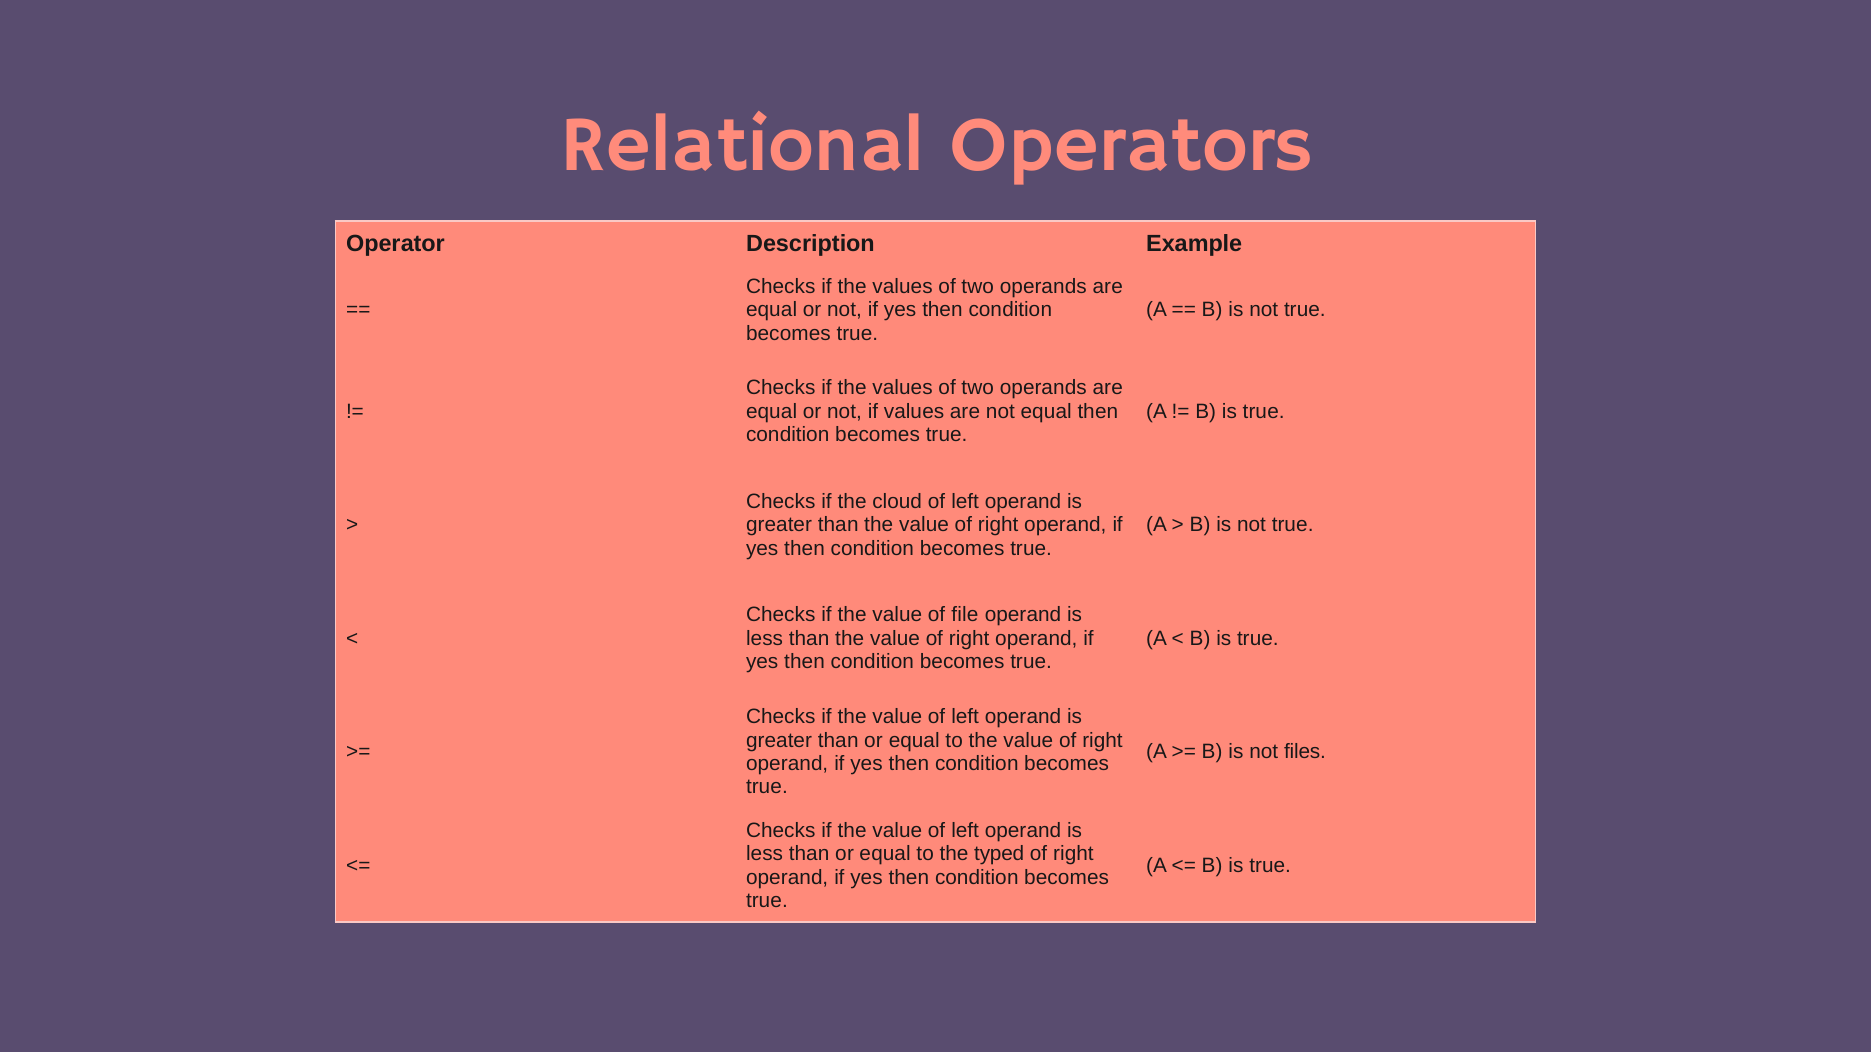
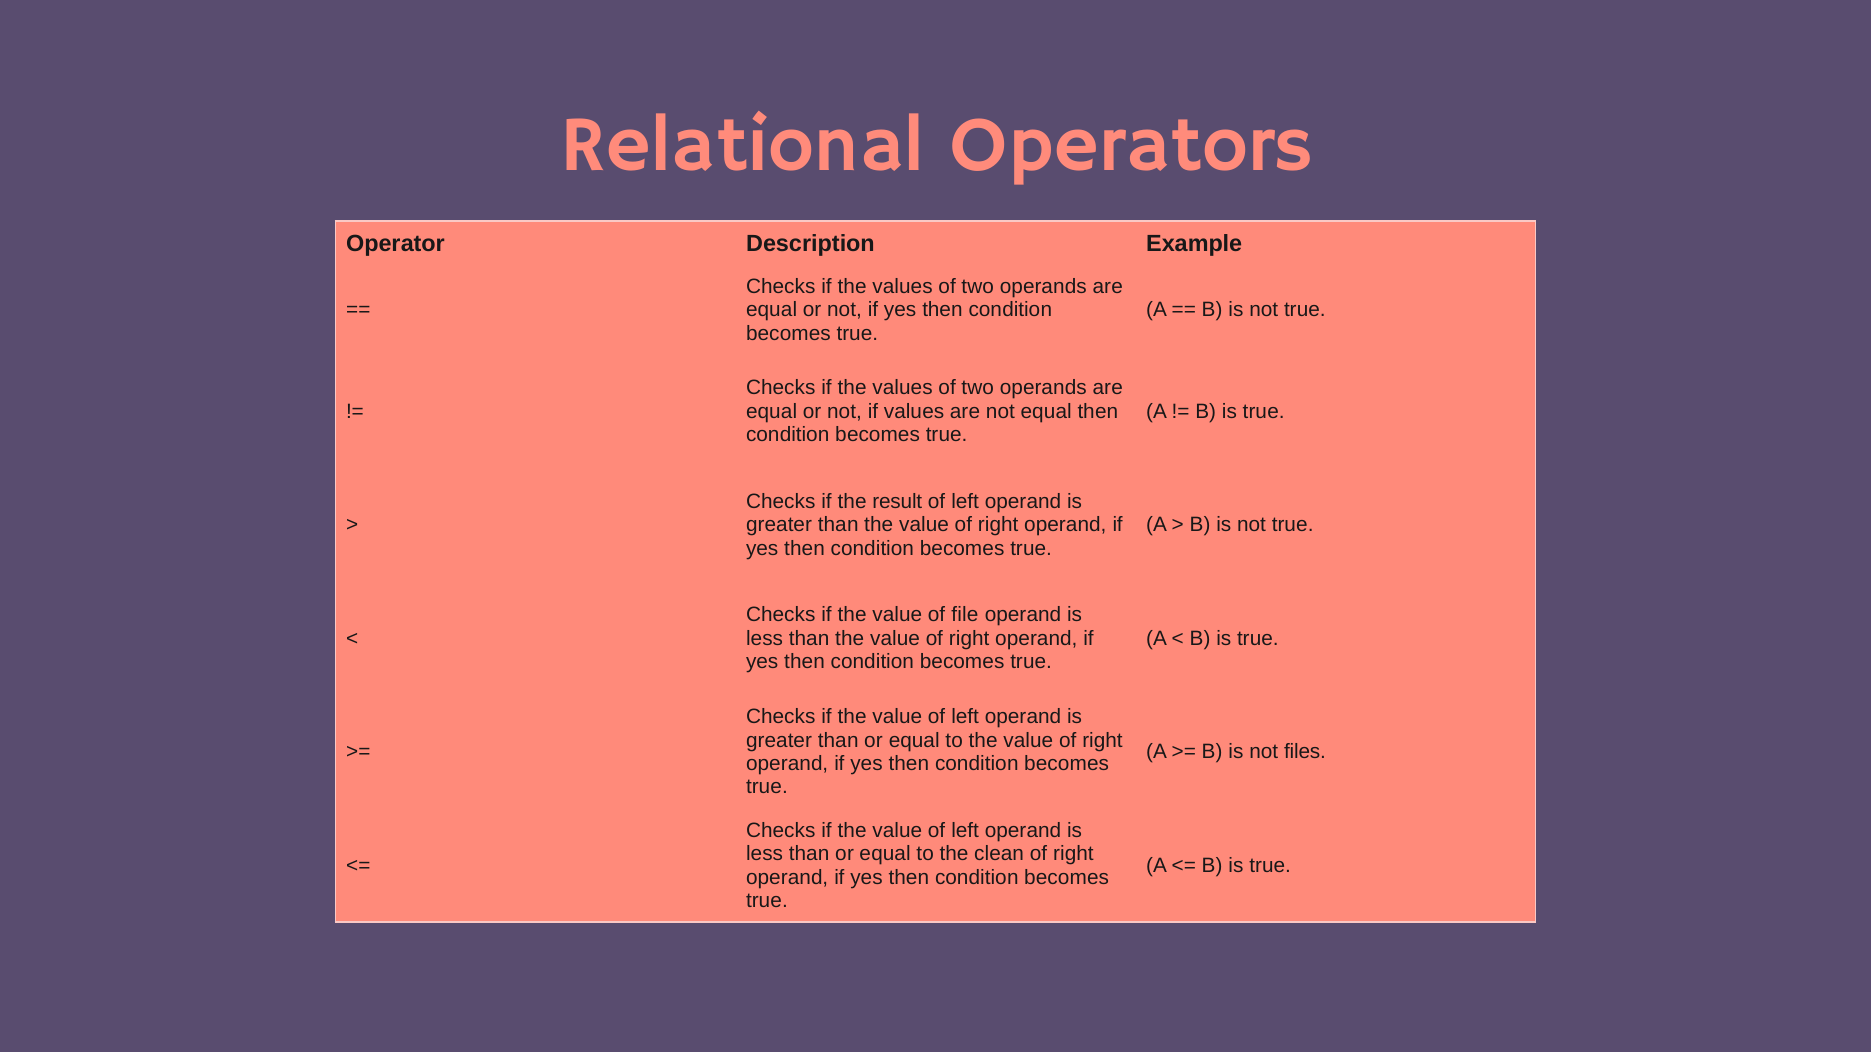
cloud: cloud -> result (897, 502)
typed: typed -> clean (999, 854)
